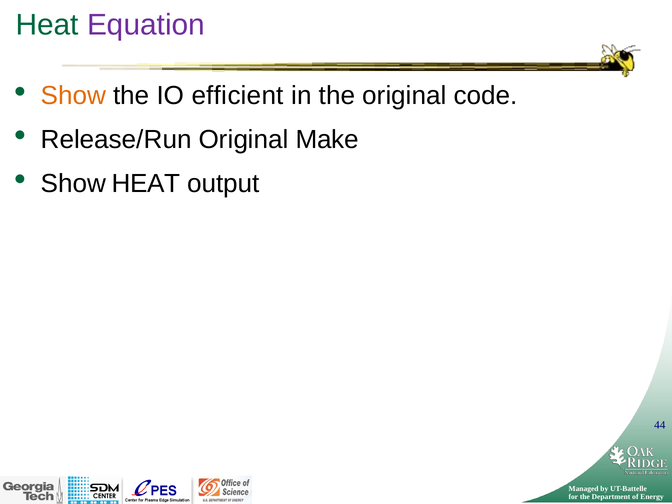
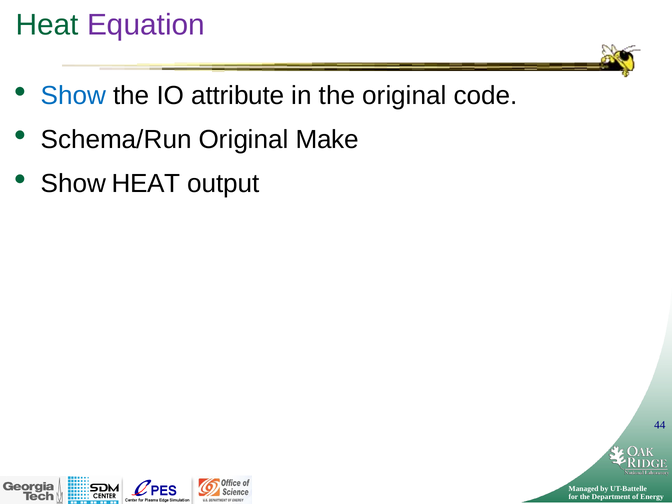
Show colour: orange -> blue (73, 96)
efficient: efficient -> attribute (238, 96)
Release/Run: Release/Run -> Schema/Run (116, 140)
